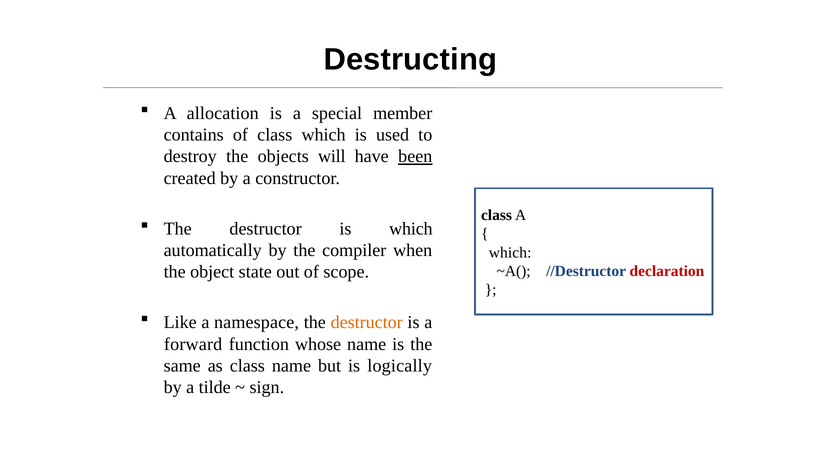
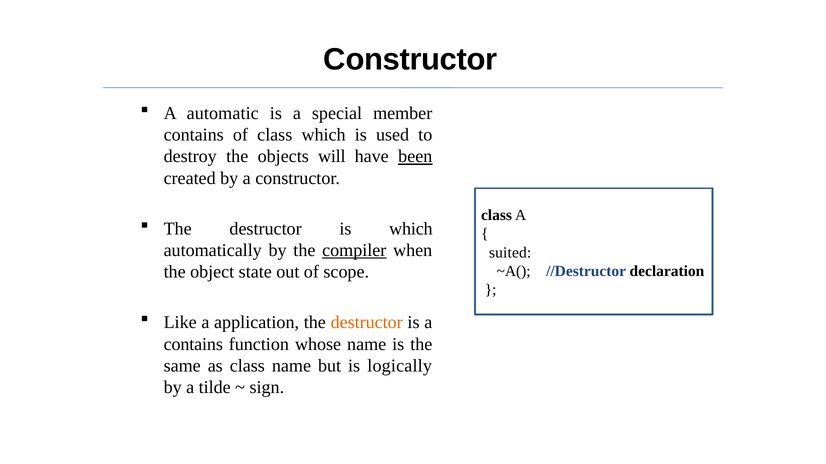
Destructing: Destructing -> Constructor (410, 59)
allocation: allocation -> automatic (223, 113)
compiler underline: none -> present (354, 251)
which: which -> suited (510, 253)
declaration colour: red -> black (667, 271)
namespace: namespace -> application (257, 323)
forward: forward -> contains (193, 345)
